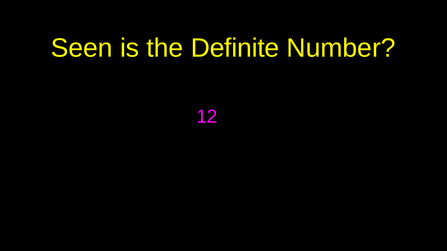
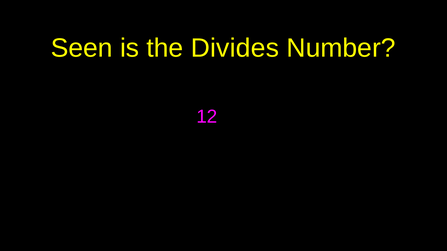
Definite: Definite -> Divides (235, 48)
